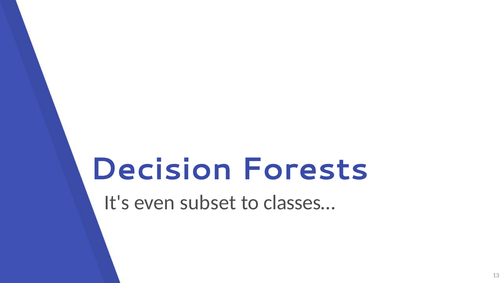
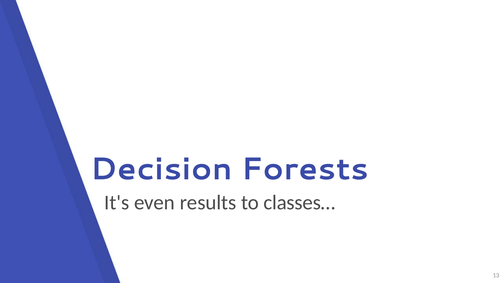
subset: subset -> results (208, 202)
